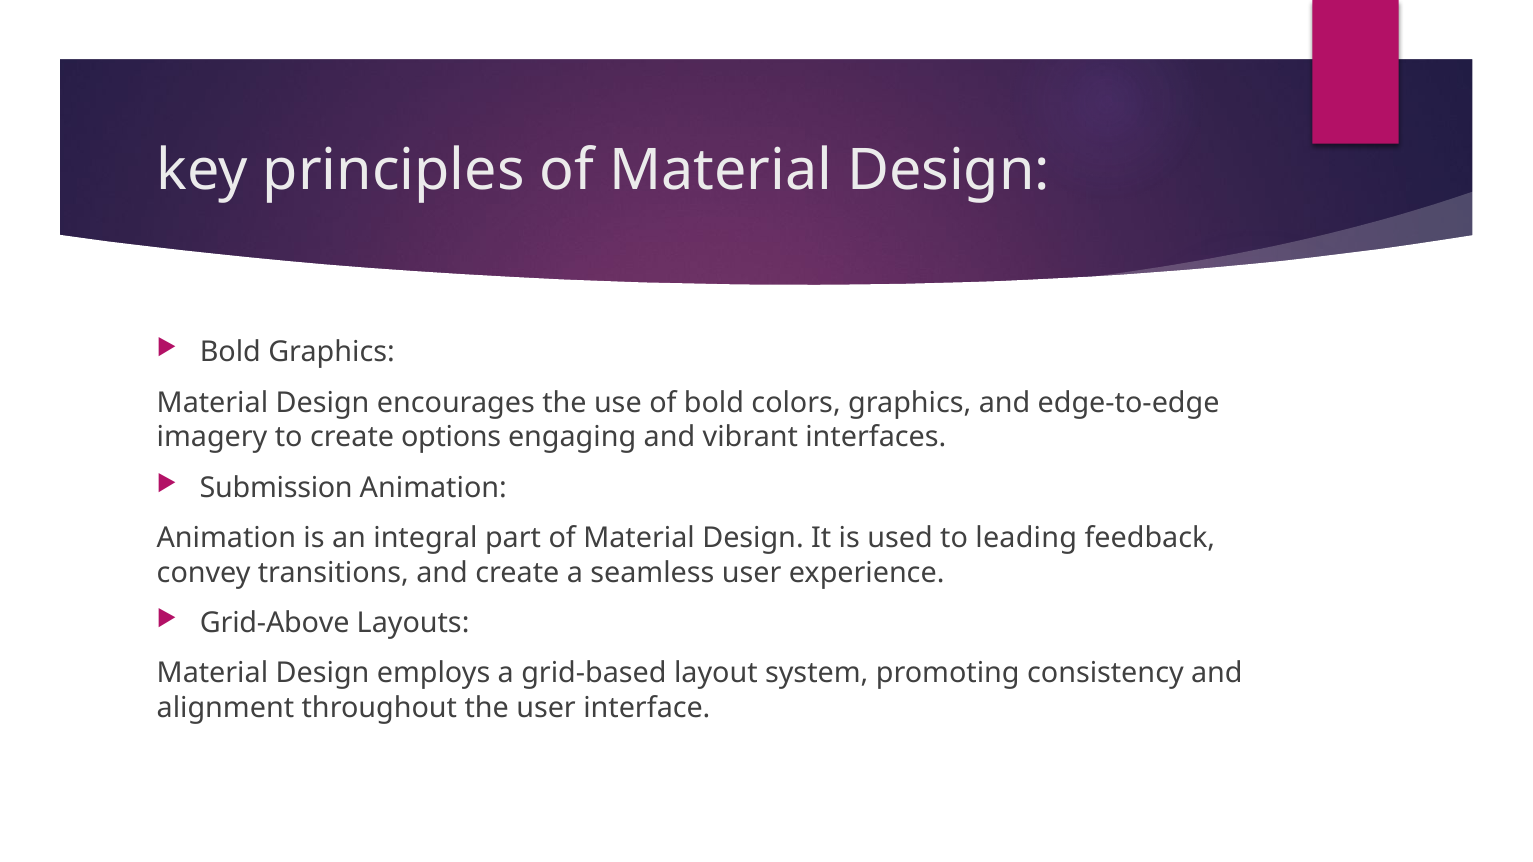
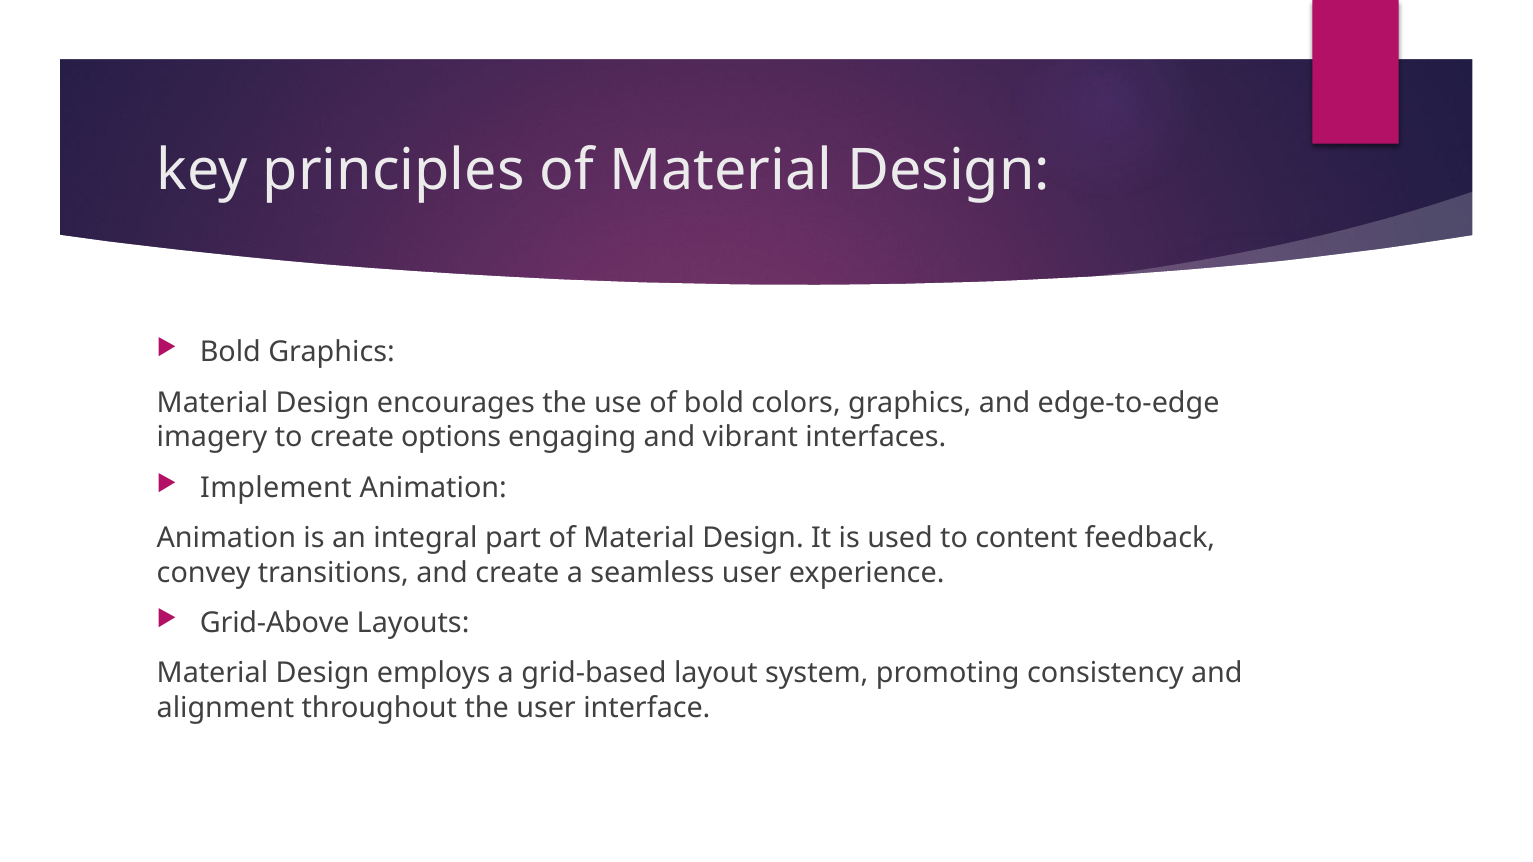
Submission: Submission -> Implement (276, 488)
leading: leading -> content (1026, 538)
